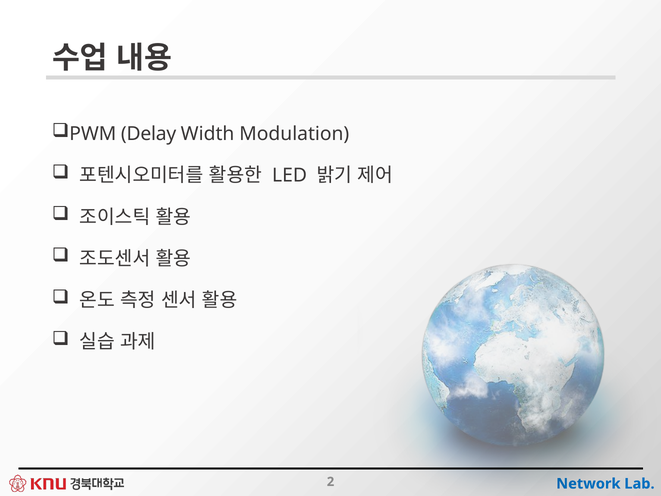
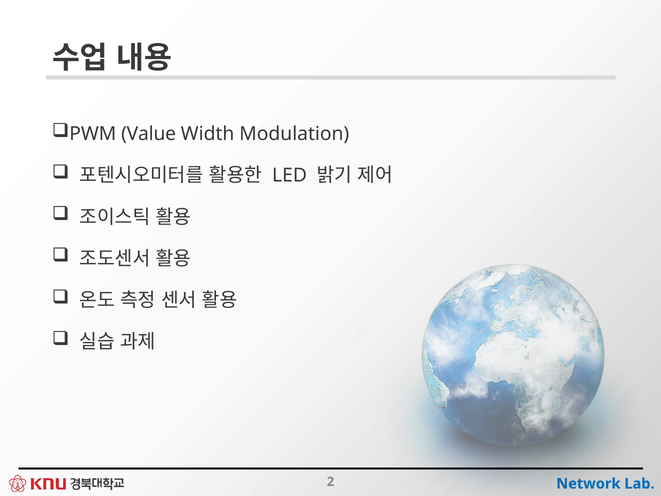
Delay: Delay -> Value (149, 134)
